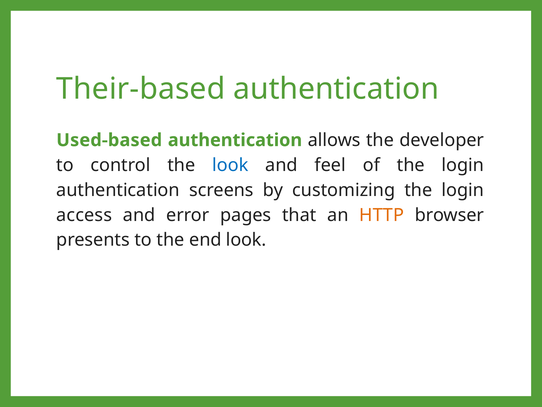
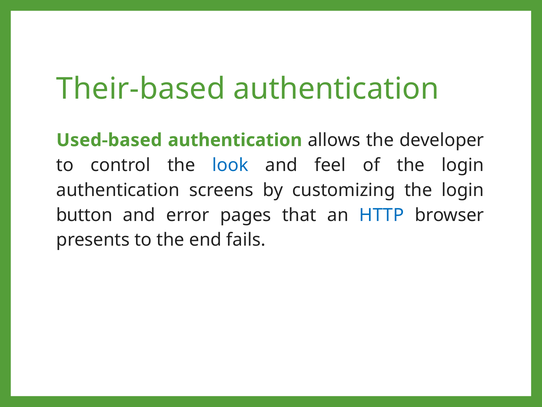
access: access -> button (84, 215)
HTTP colour: orange -> blue (382, 215)
end look: look -> fails (246, 240)
